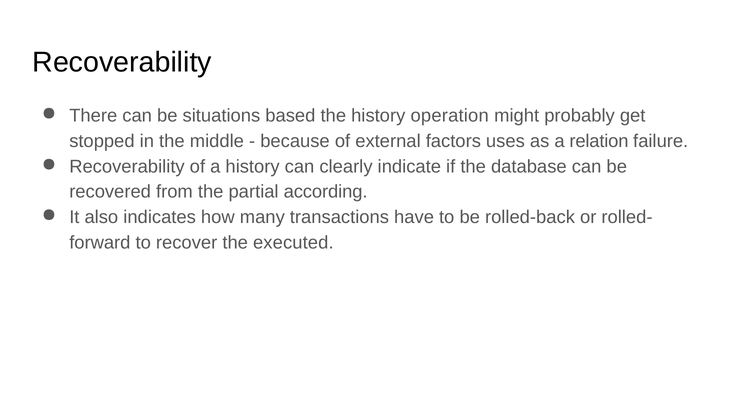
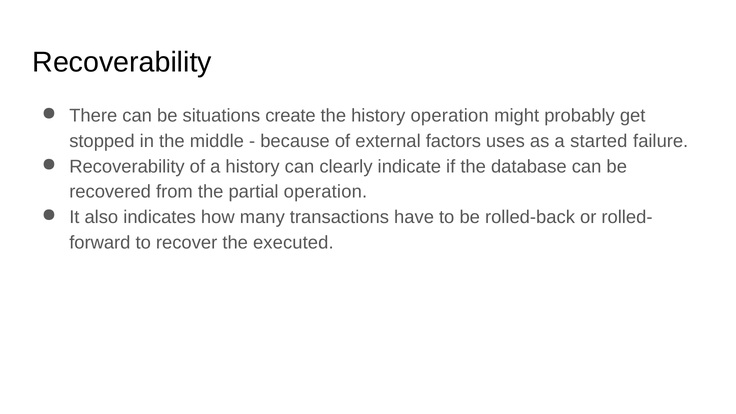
based: based -> create (290, 116)
relation: relation -> started (599, 141)
partial according: according -> operation (325, 192)
